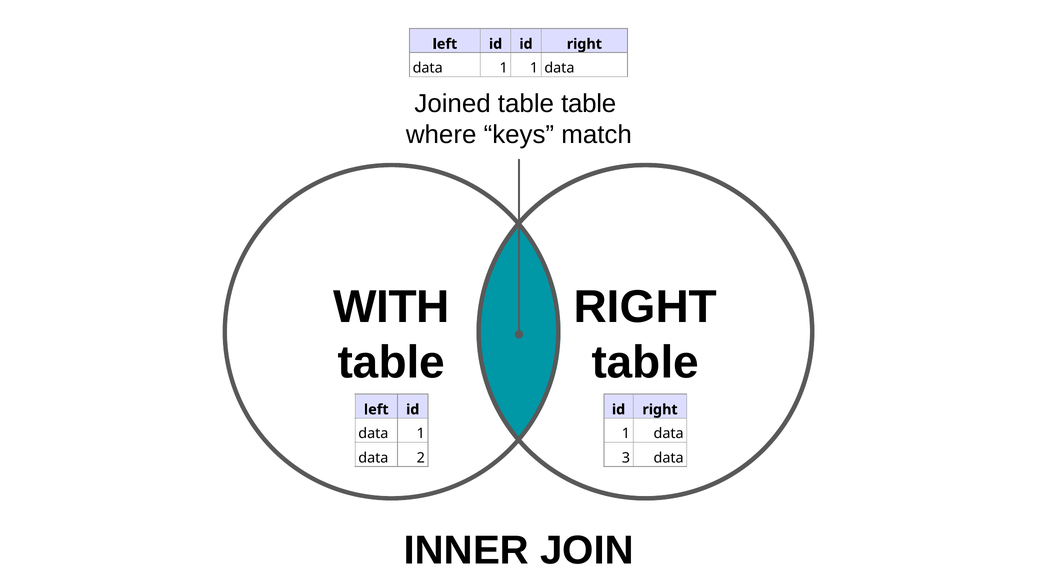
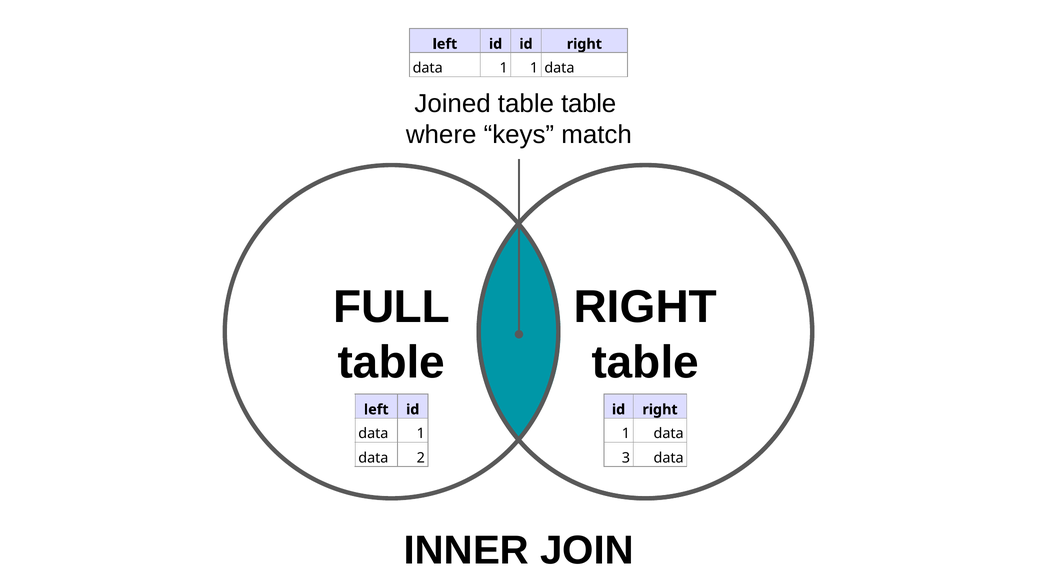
WITH: WITH -> FULL (392, 307)
